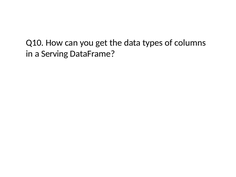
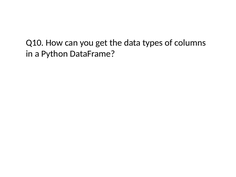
Serving: Serving -> Python (55, 54)
